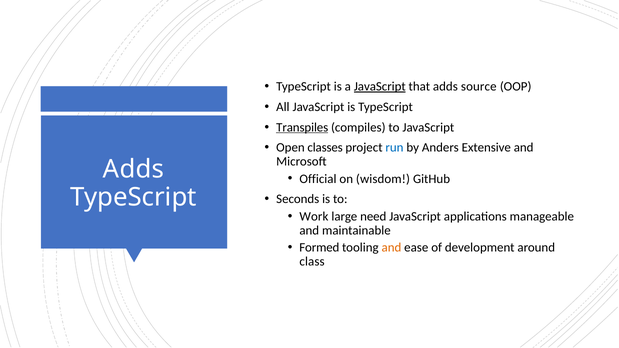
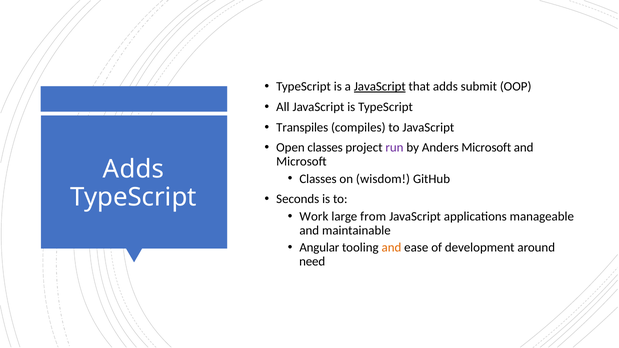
source: source -> submit (479, 87)
Transpiles underline: present -> none (302, 127)
run colour: blue -> purple (394, 148)
Anders Extensive: Extensive -> Microsoft (486, 148)
Official: Official -> Classes (318, 179)
need: need -> from (373, 216)
Formed: Formed -> Angular (319, 248)
class: class -> need (312, 261)
